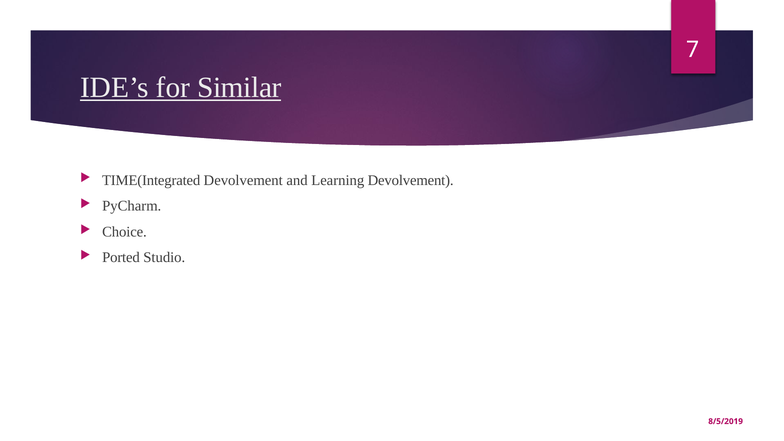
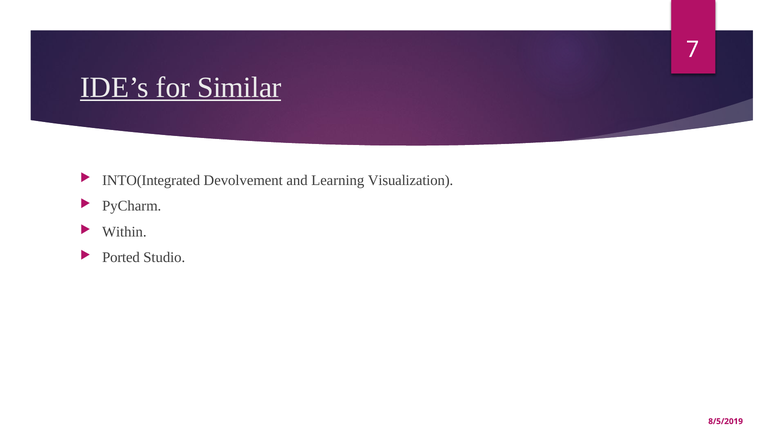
TIME(Integrated: TIME(Integrated -> INTO(Integrated (151, 180)
Learning Devolvement: Devolvement -> Visualization (411, 180)
Choice: Choice -> Within (124, 232)
